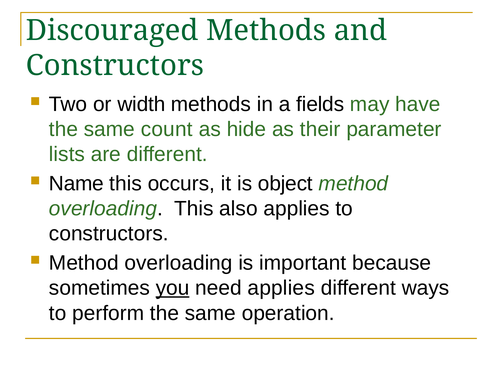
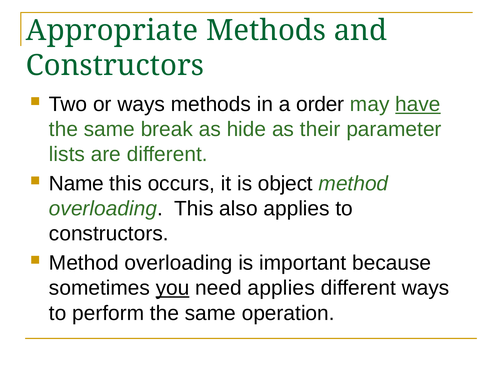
Discouraged: Discouraged -> Appropriate (112, 30)
or width: width -> ways (141, 104)
fields: fields -> order (320, 104)
have underline: none -> present (418, 104)
count: count -> break (167, 129)
